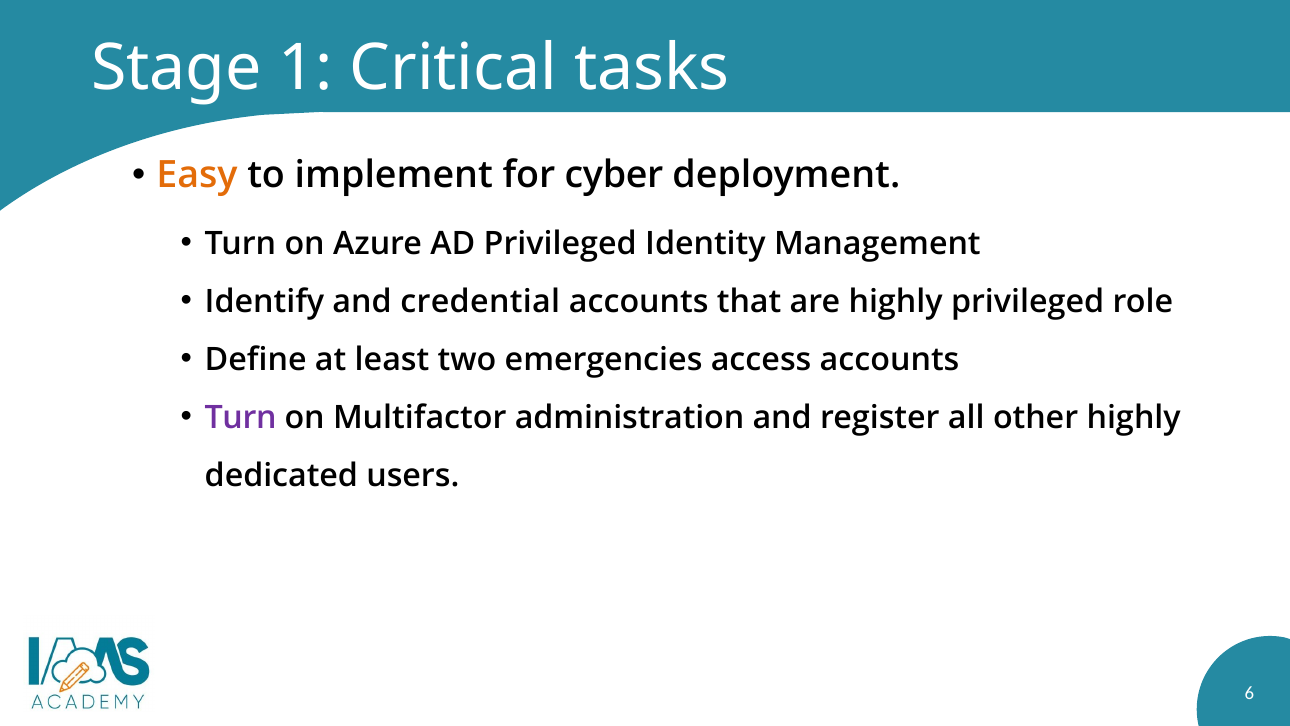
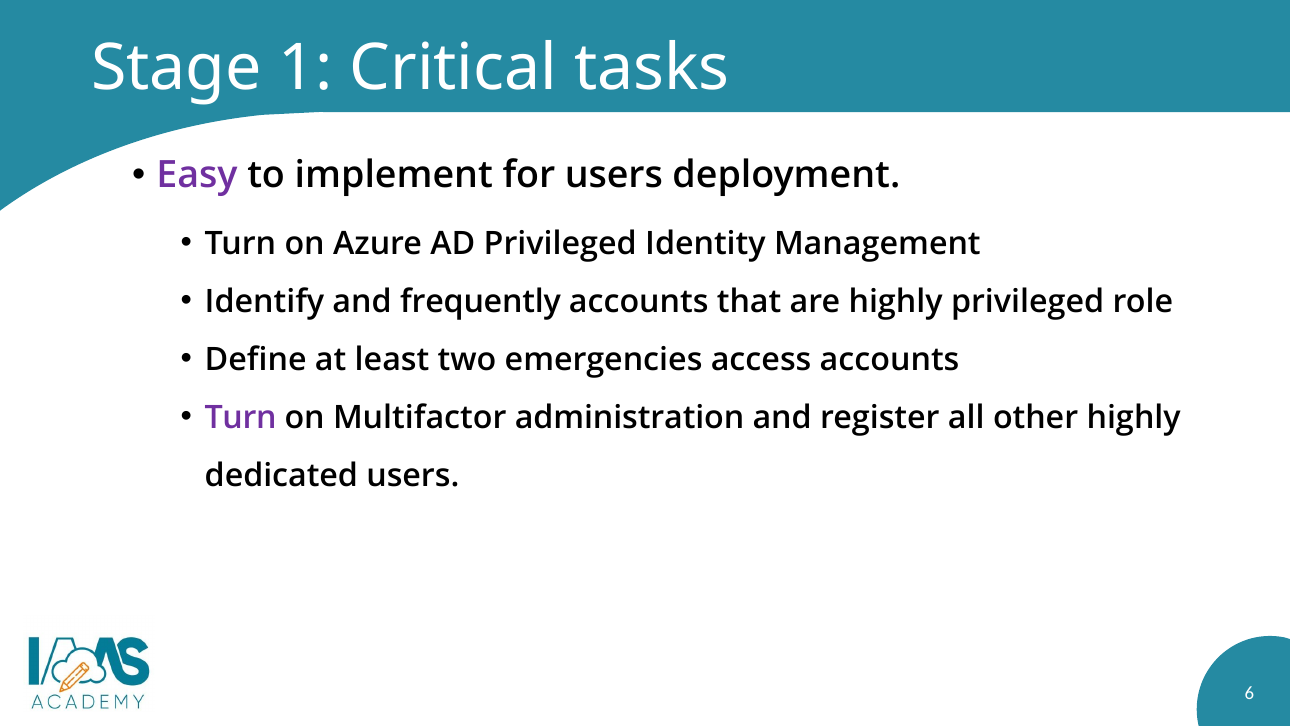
Easy colour: orange -> purple (197, 175)
for cyber: cyber -> users (614, 175)
credential: credential -> frequently (480, 301)
